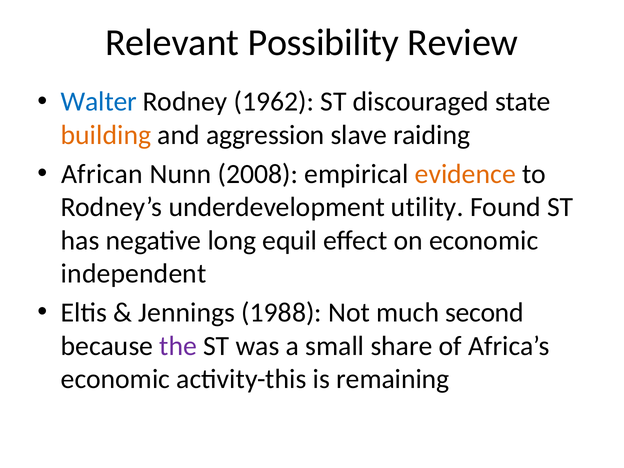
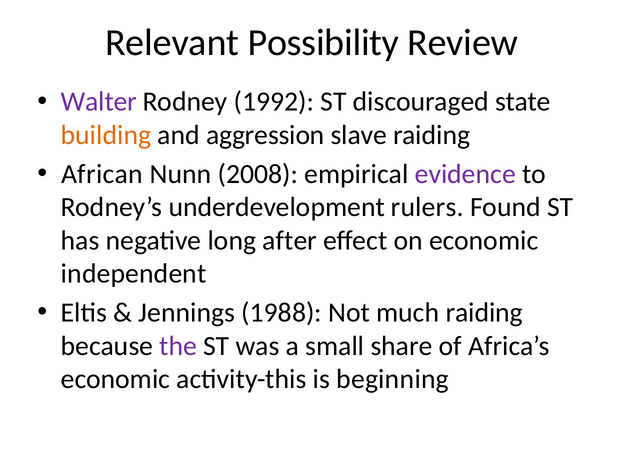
Walter colour: blue -> purple (99, 102)
1962: 1962 -> 1992 (274, 102)
evidence colour: orange -> purple (465, 174)
utility: utility -> rulers (427, 207)
equil: equil -> after (290, 241)
much second: second -> raiding (484, 313)
remaining: remaining -> beginning (393, 379)
